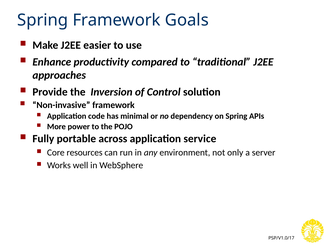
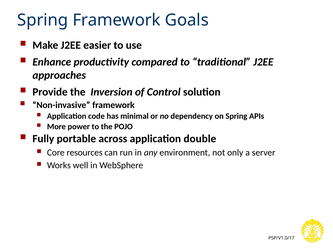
service: service -> double (200, 139)
